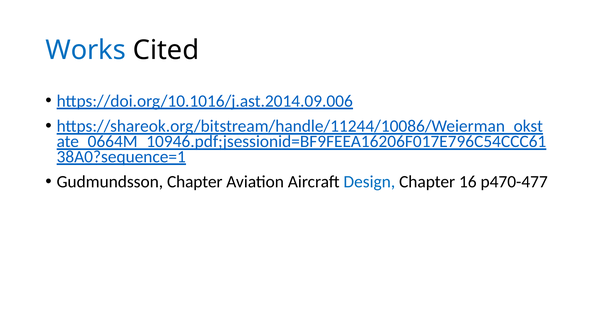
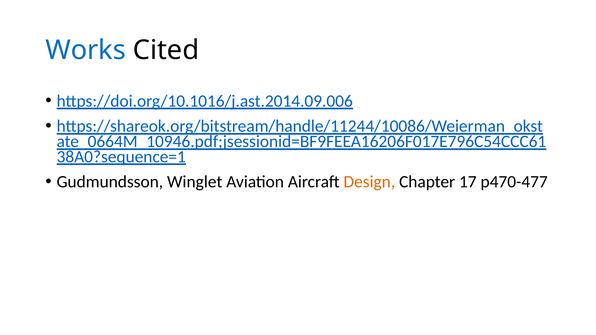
Gudmundsson Chapter: Chapter -> Winglet (195, 182)
Design colour: blue -> orange (369, 182)
16: 16 -> 17 (468, 182)
